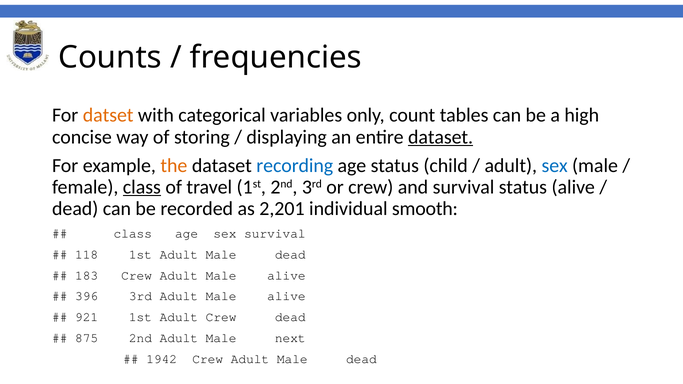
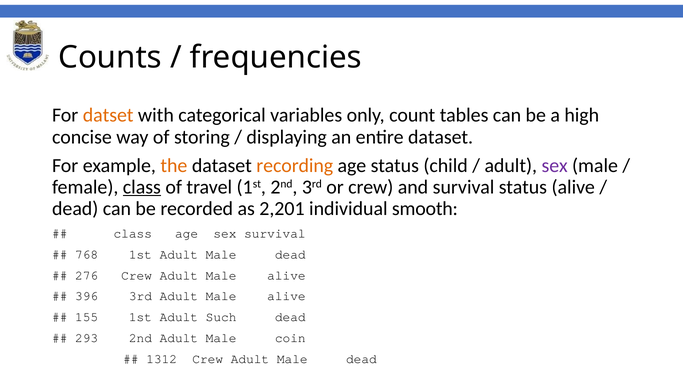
dataset underline: present -> none (441, 137)
recording colour: blue -> orange (295, 166)
sex colour: blue -> purple (555, 166)
118: 118 -> 768 (87, 254)
183: 183 -> 276 (87, 275)
921: 921 -> 155 (87, 317)
Adult Crew: Crew -> Such (221, 317)
875: 875 -> 293 (87, 338)
next: next -> coin (290, 338)
1942: 1942 -> 1312 (162, 359)
